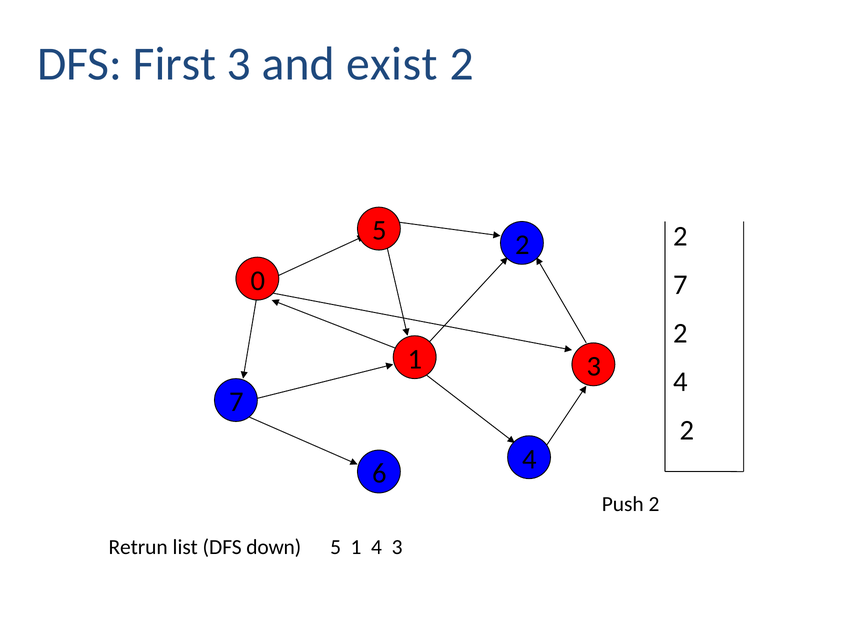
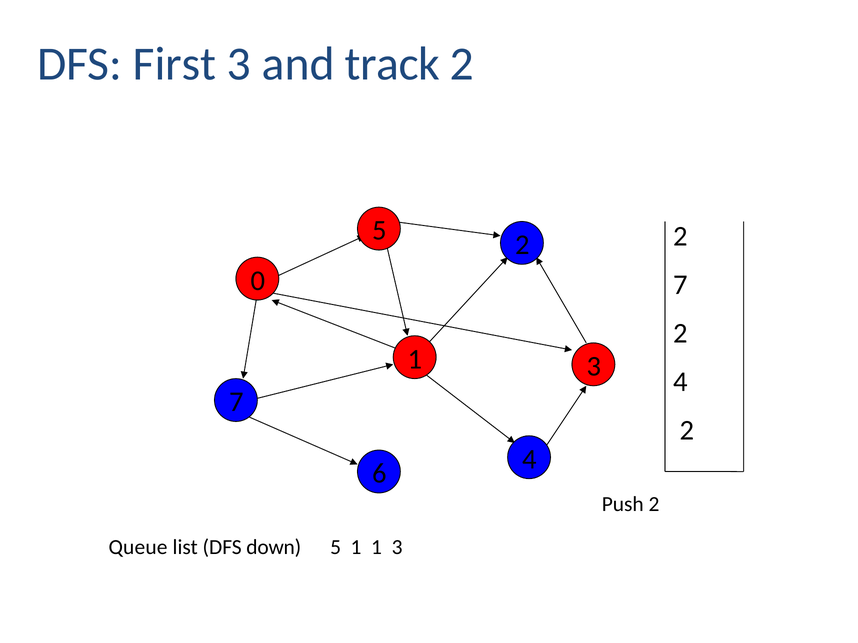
exist: exist -> track (392, 64)
Retrun: Retrun -> Queue (138, 548)
1 4: 4 -> 1 (377, 548)
